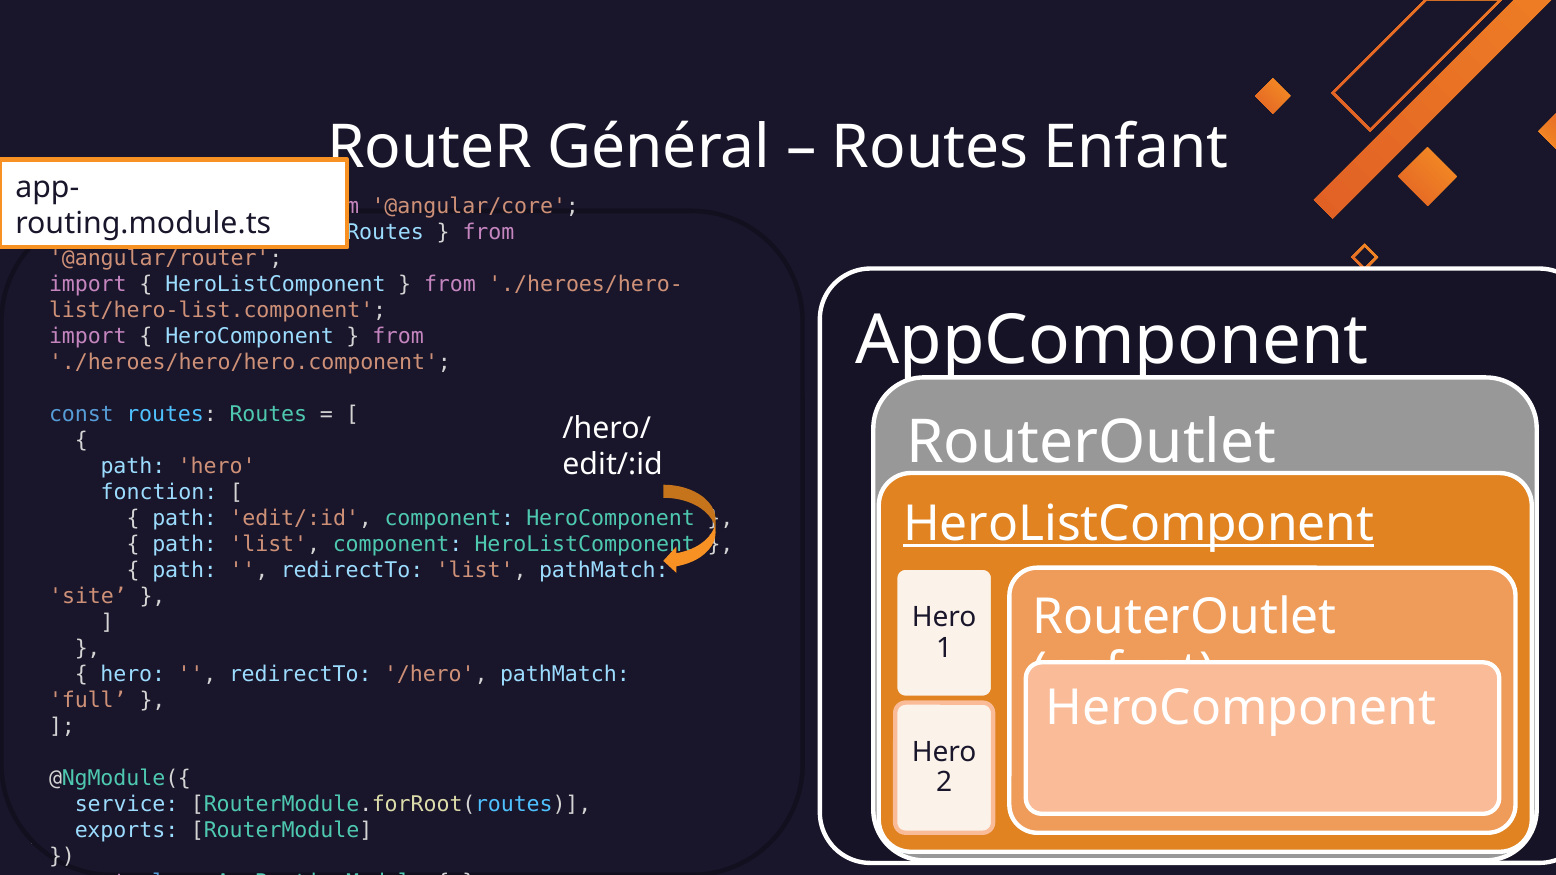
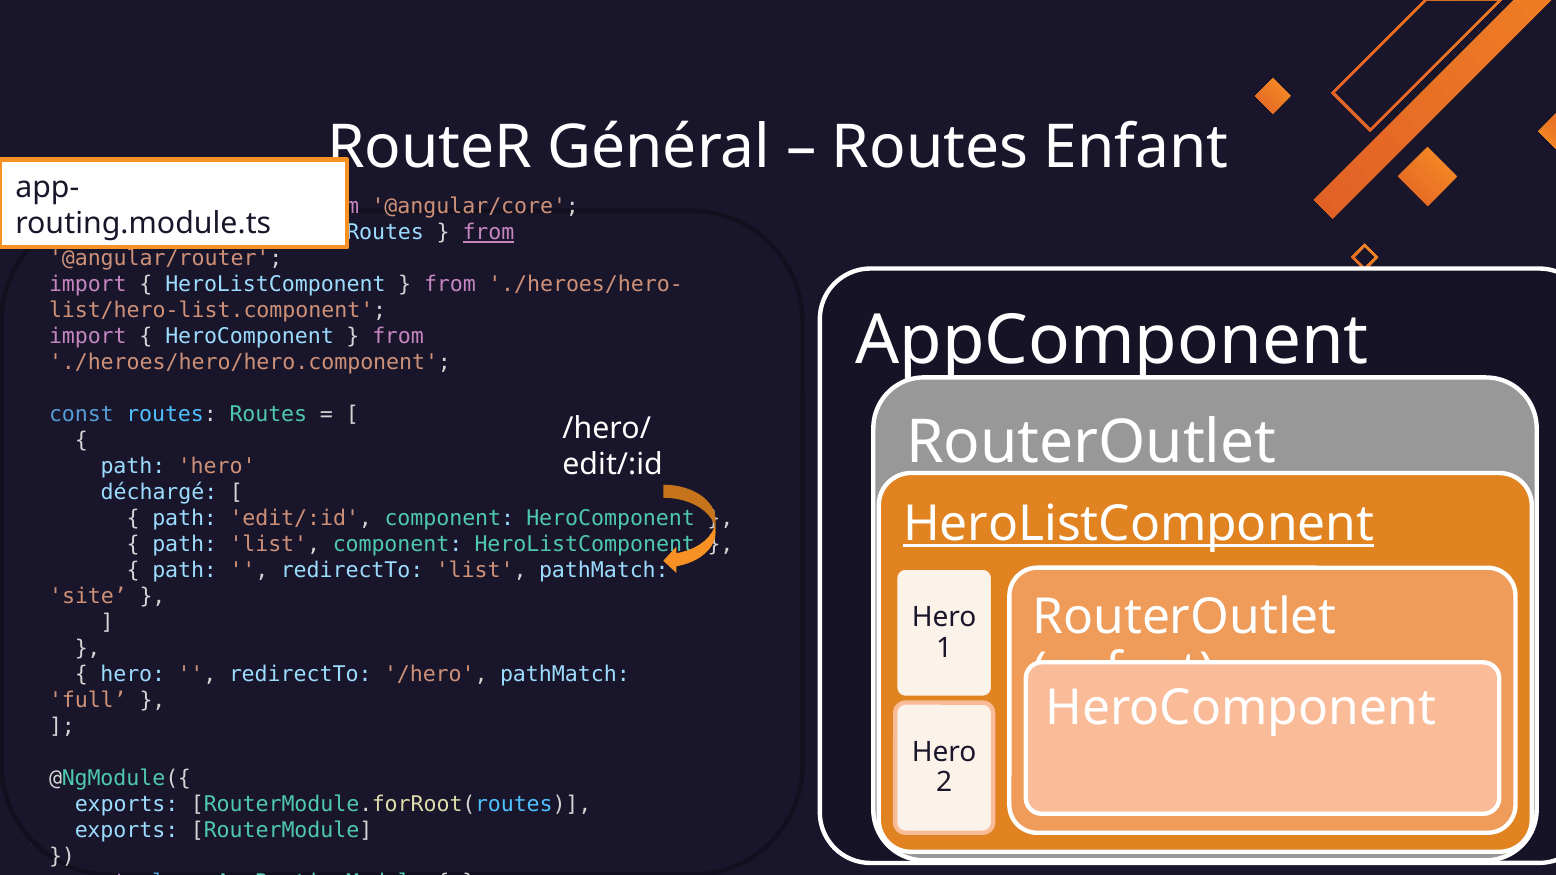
from underline: none -> present (488, 233)
fonction: fonction -> déchargé (159, 493)
service: service -> exports (127, 804)
